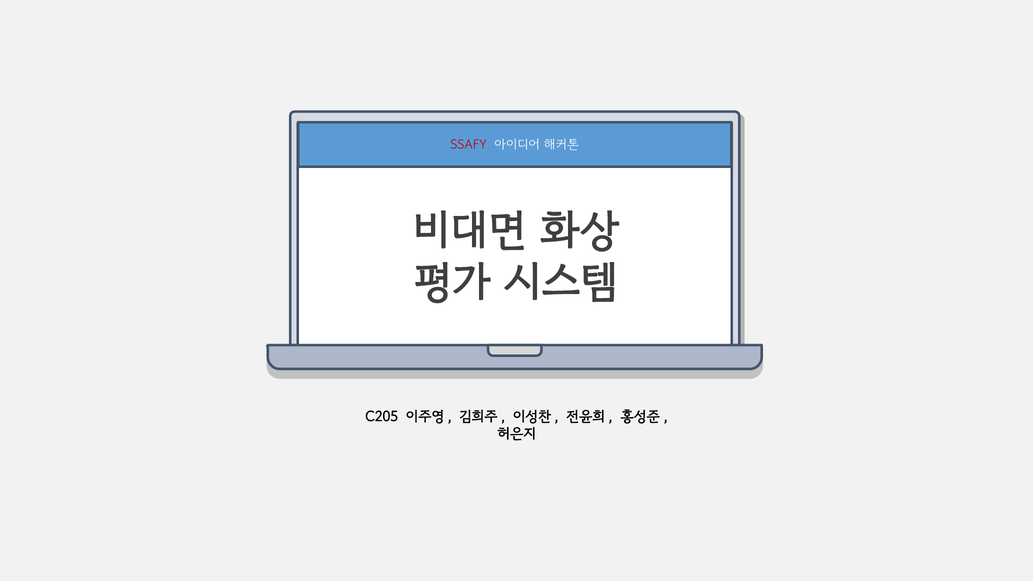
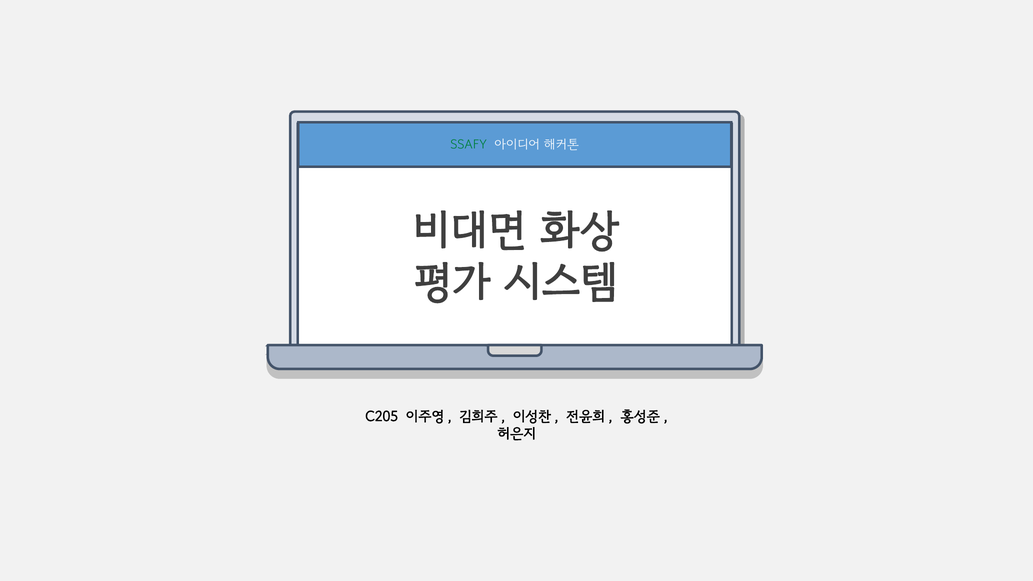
SSAFY colour: red -> green (469, 146)
